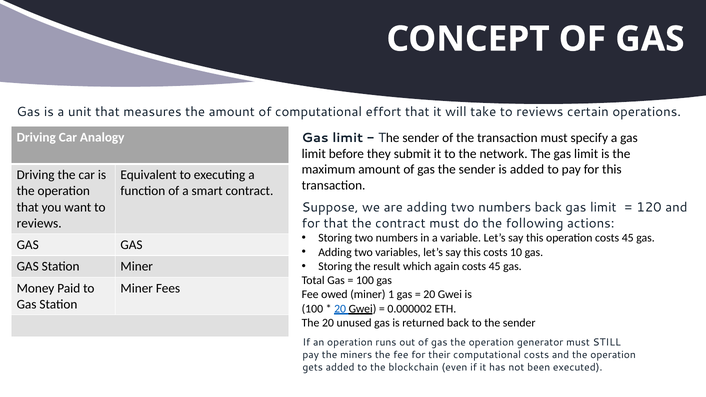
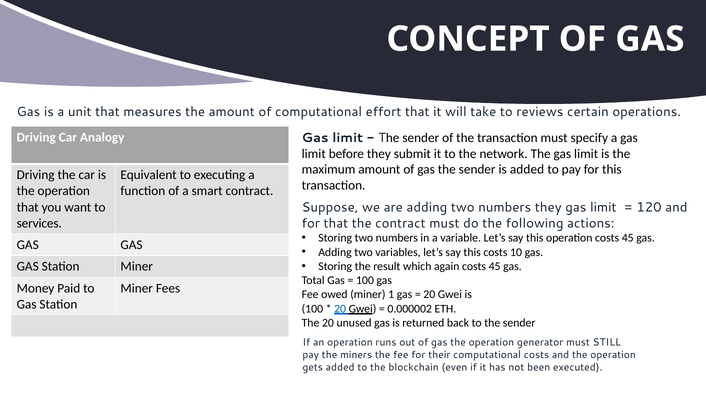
numbers back: back -> they (548, 207)
reviews: reviews -> services (39, 223)
